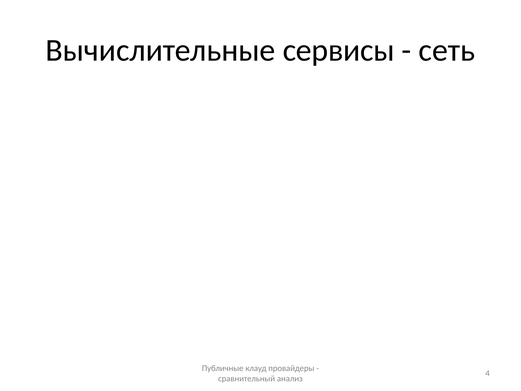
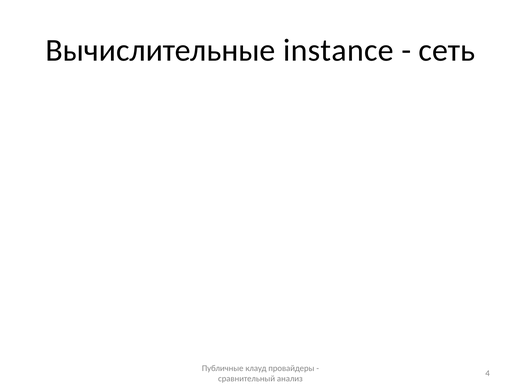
сервисы: сервисы -> instance (338, 50)
